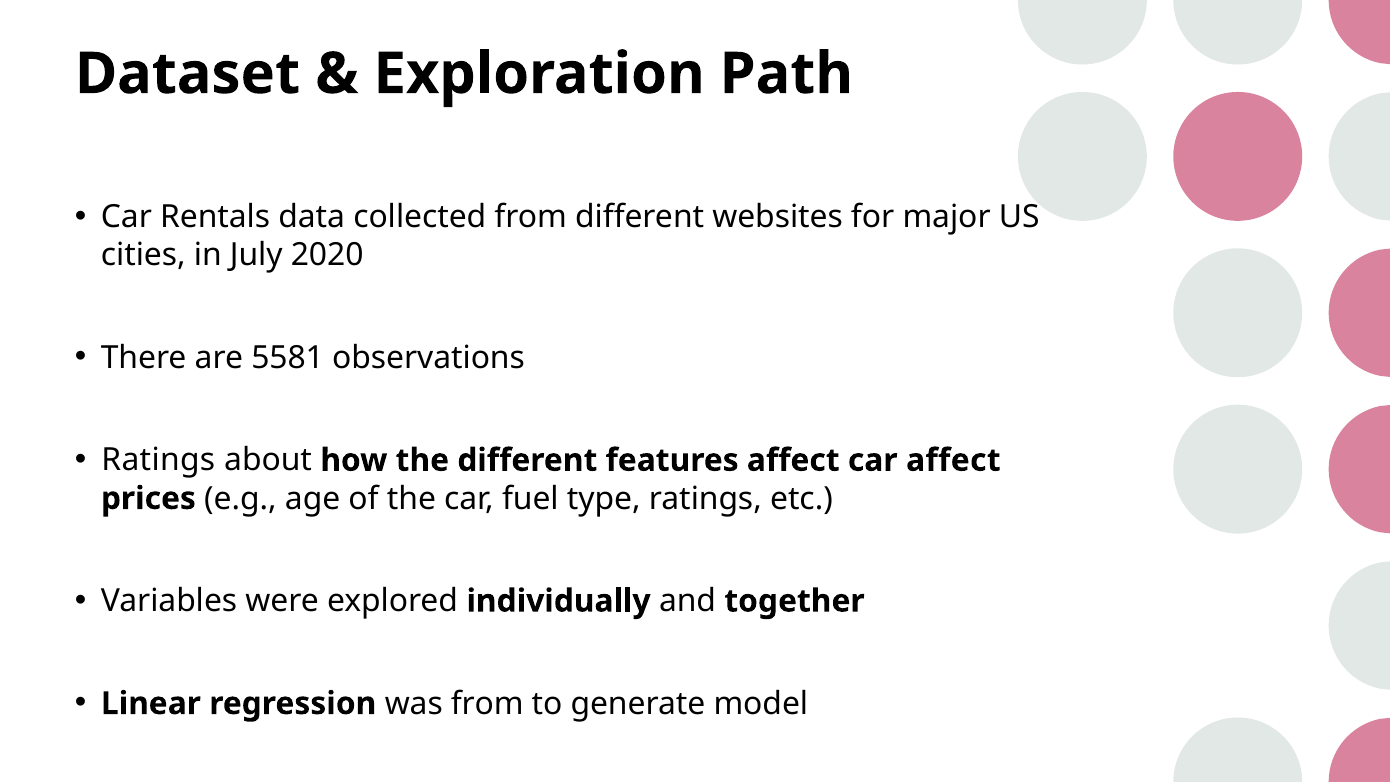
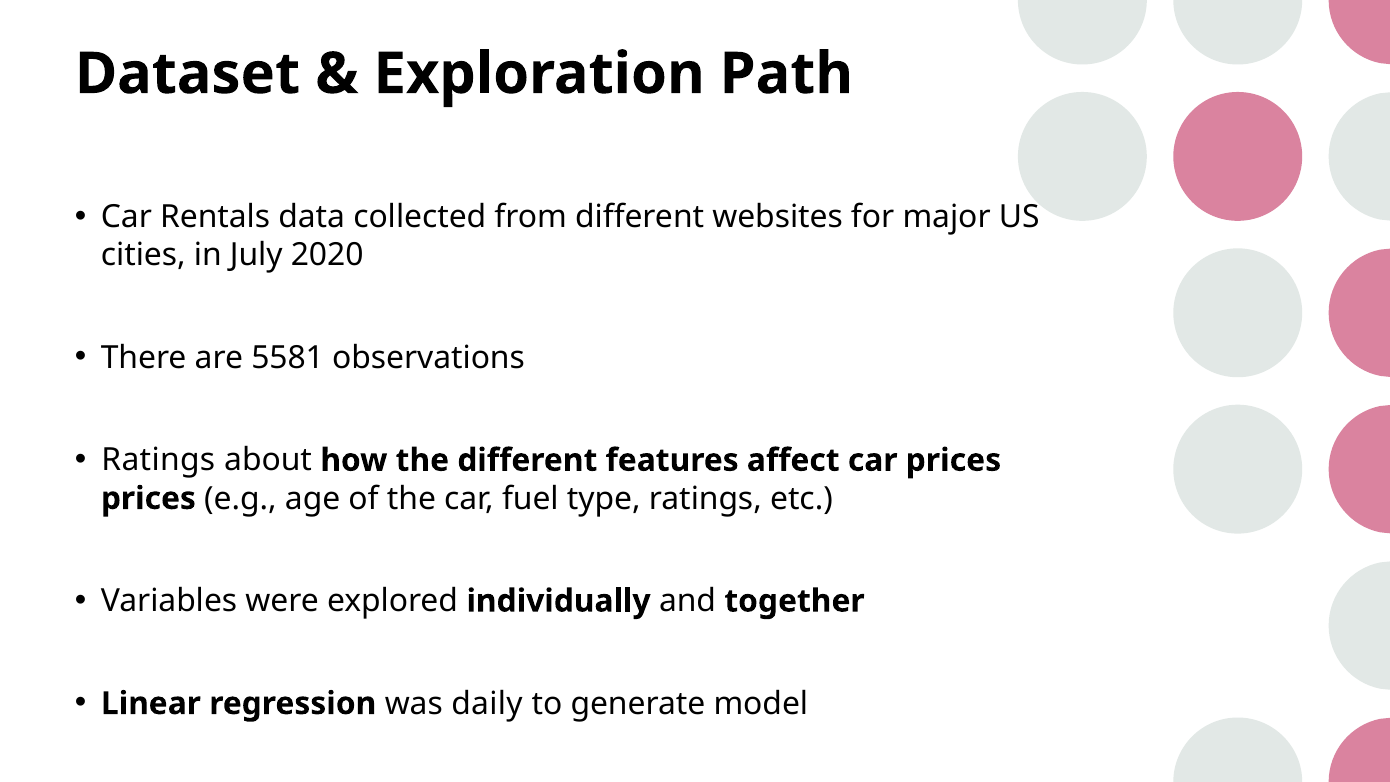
car affect: affect -> prices (953, 460)
was from: from -> daily (487, 703)
